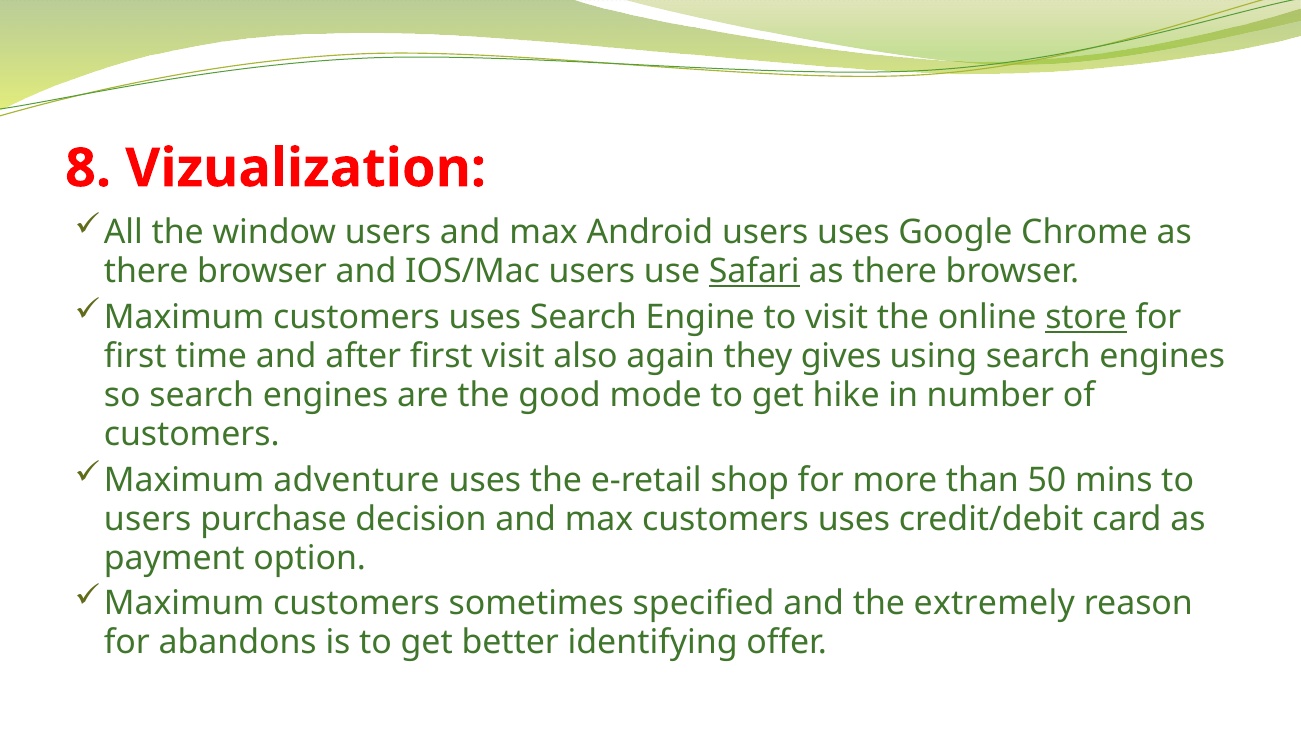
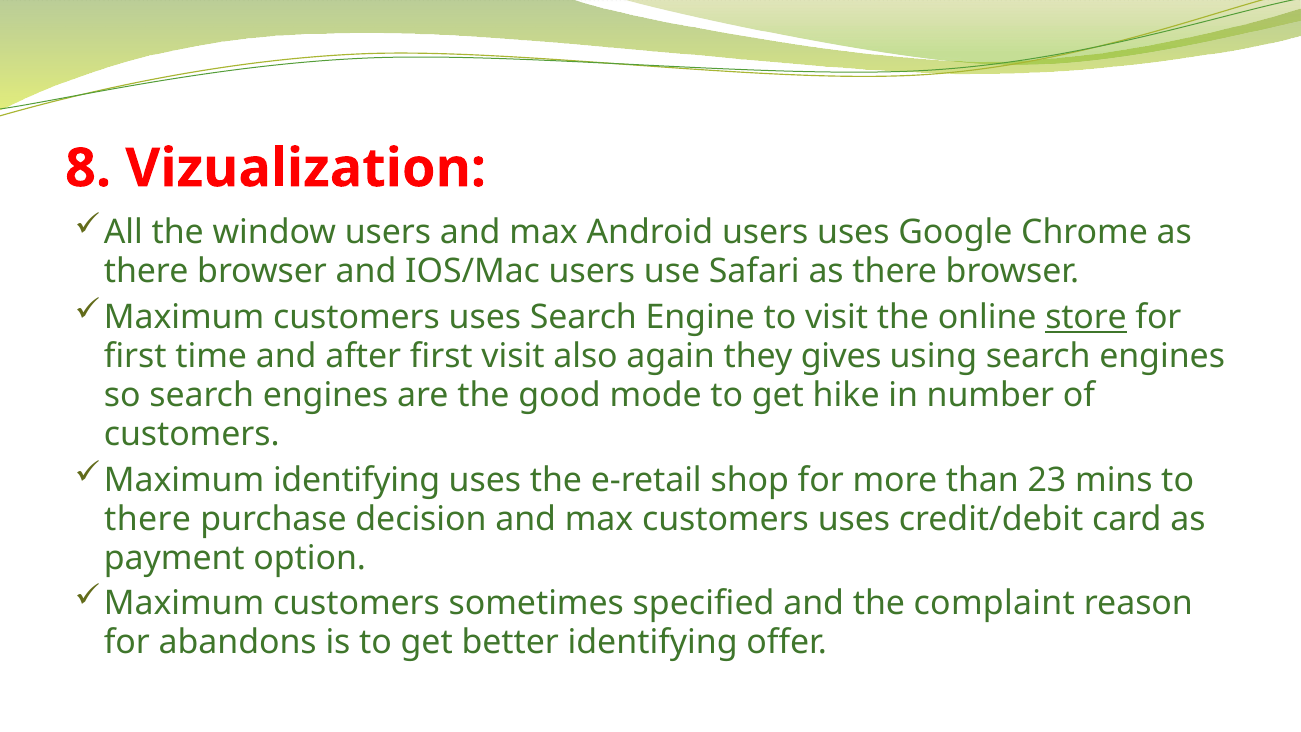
Safari underline: present -> none (754, 272)
Maximum adventure: adventure -> identifying (357, 480)
50: 50 -> 23 (1047, 480)
users: users -> there (148, 519)
extremely: extremely -> complaint (994, 603)
